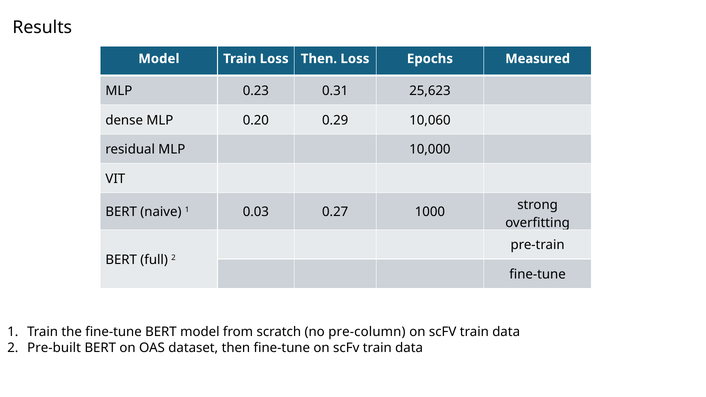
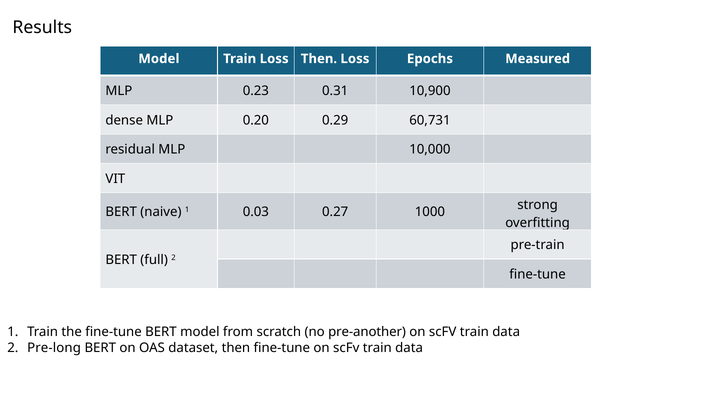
25,623: 25,623 -> 10,900 (430, 91)
10,060: 10,060 -> 60,731 (430, 120)
pre-column: pre-column -> pre-another (367, 332)
Pre-built: Pre-built -> Pre-long (54, 348)
